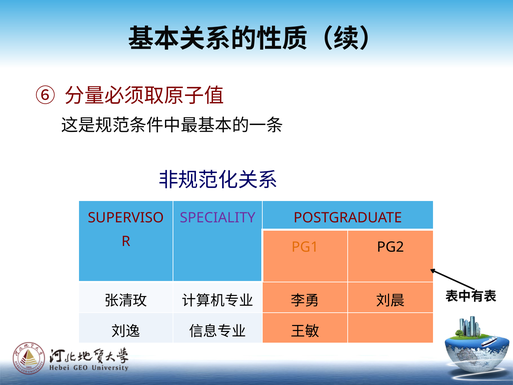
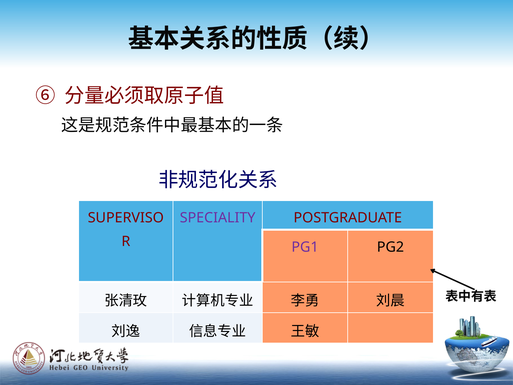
PG1 colour: orange -> purple (305, 247)
